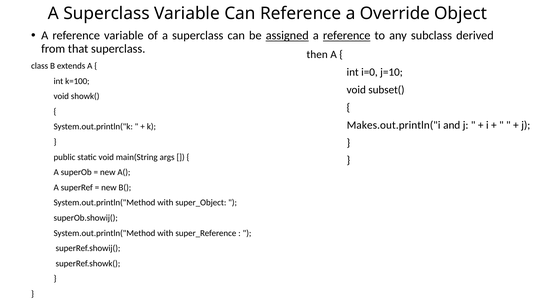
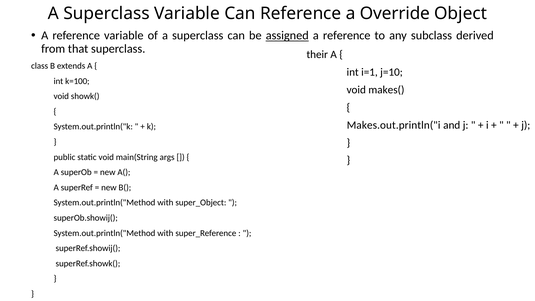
reference underline: present -> none (347, 36)
then: then -> their (317, 54)
i=0: i=0 -> i=1 (369, 72)
subset(: subset( -> makes( (386, 90)
